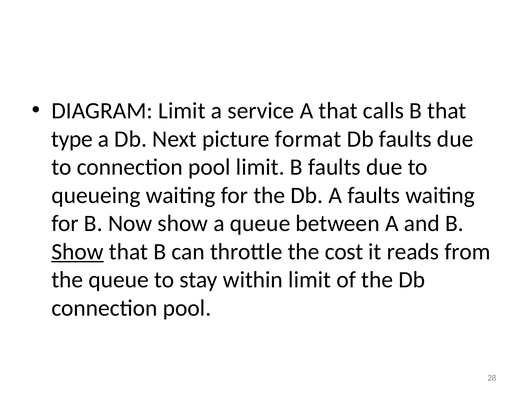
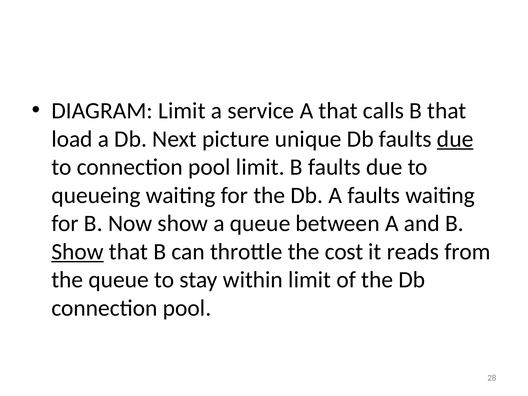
type: type -> load (72, 139)
format: format -> unique (308, 139)
due underline: none -> present (455, 139)
